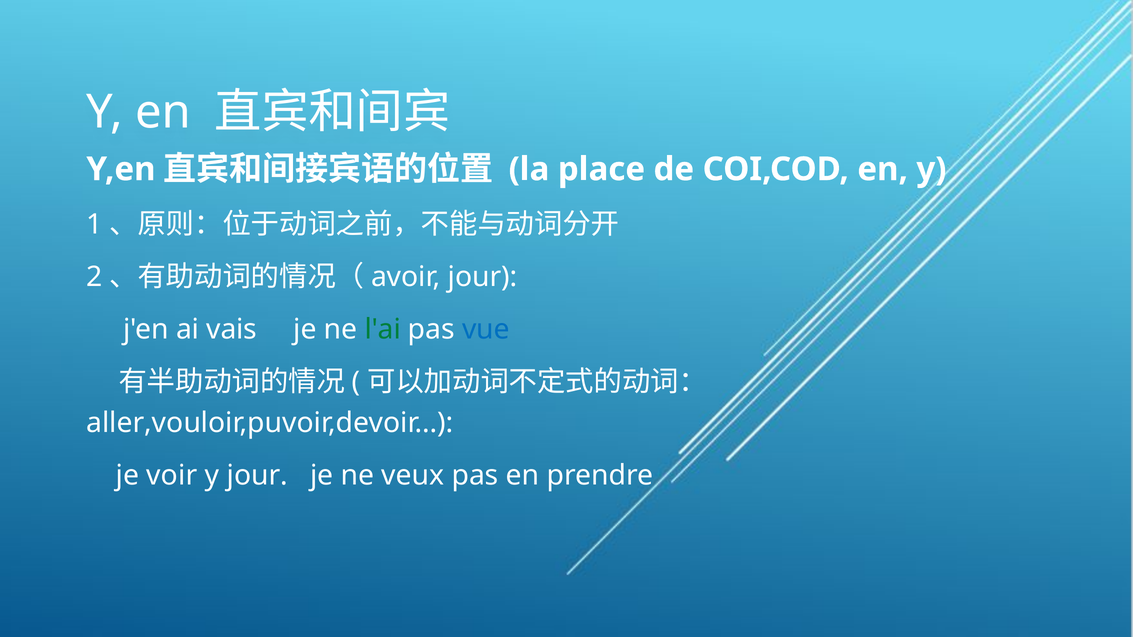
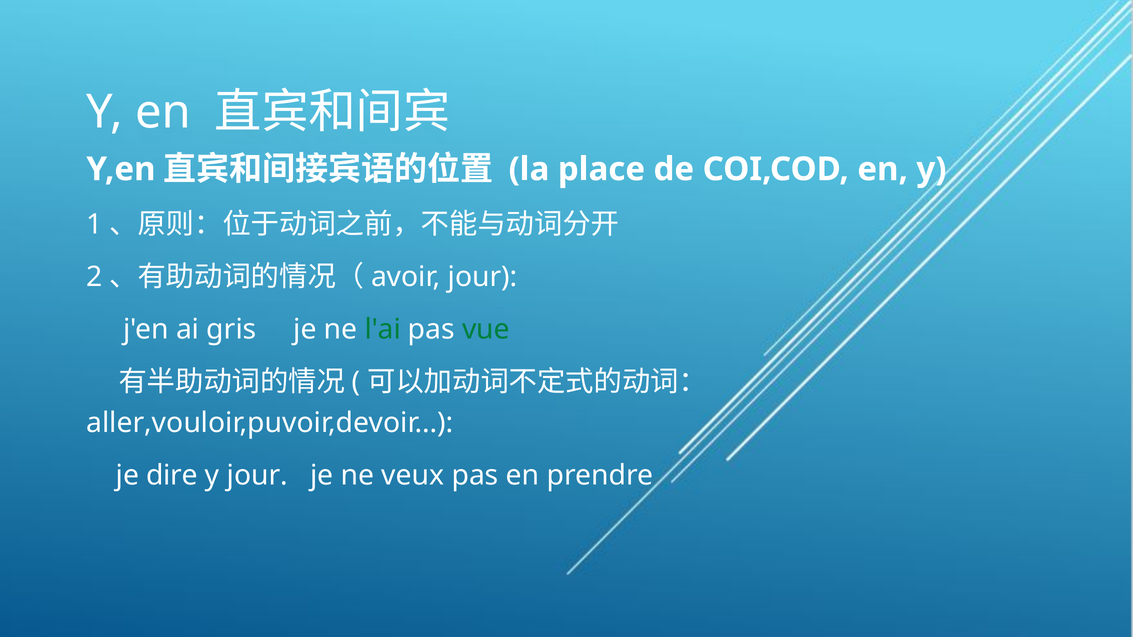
vais: vais -> gris (231, 330)
vue colour: blue -> green (486, 330)
voir: voir -> dire (172, 476)
